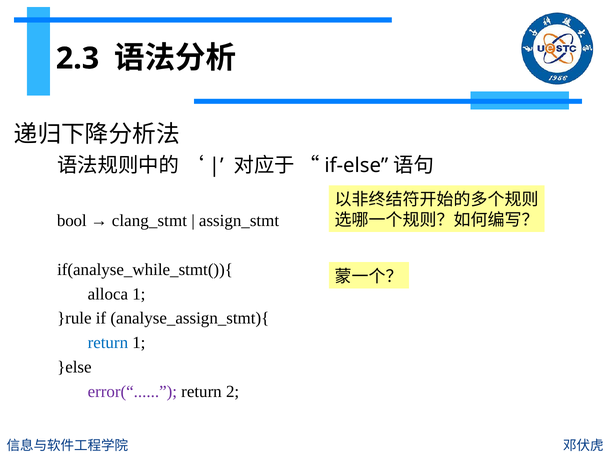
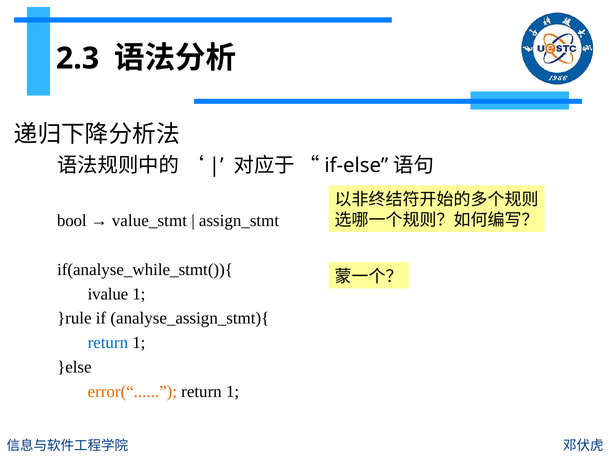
clang_stmt: clang_stmt -> value_stmt (149, 221)
alloca: alloca -> ivalue (108, 294)
error(“ colour: purple -> orange (132, 392)
2: 2 -> 1 (233, 392)
